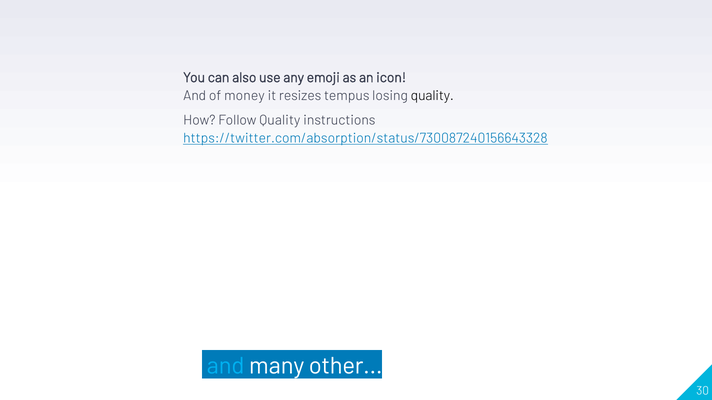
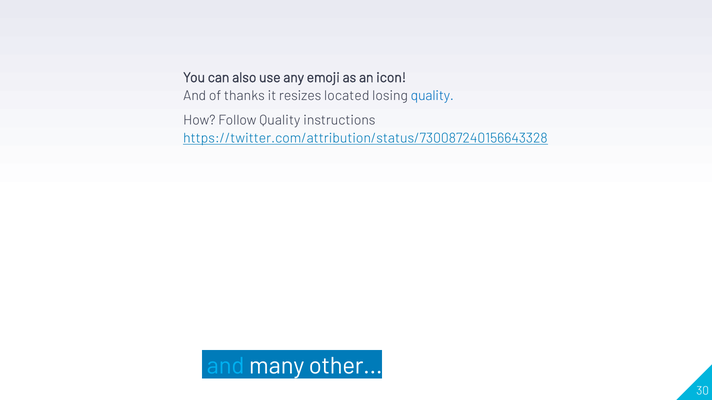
money: money -> thanks (244, 96)
tempus: tempus -> located (347, 96)
quality colour: black -> blue (432, 96)
https://twitter.com/absorption/status/730087240156643328: https://twitter.com/absorption/status/730087240156643328 -> https://twitter.com/attribution/status/730087240156643328 (365, 138)
